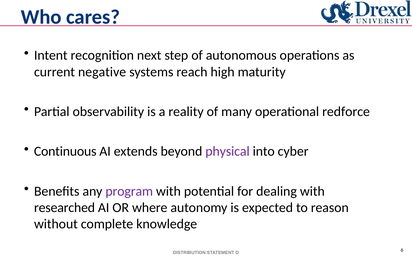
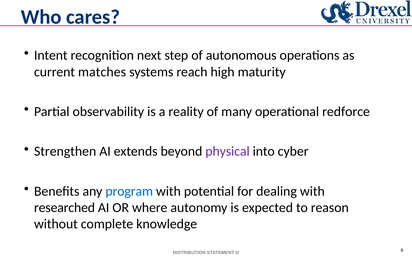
negative: negative -> matches (102, 72)
Continuous: Continuous -> Strengthen (65, 152)
program colour: purple -> blue (129, 192)
